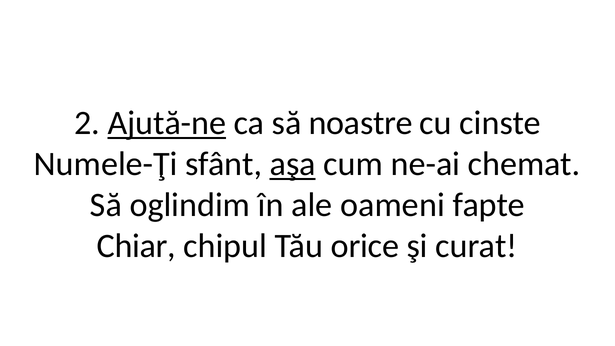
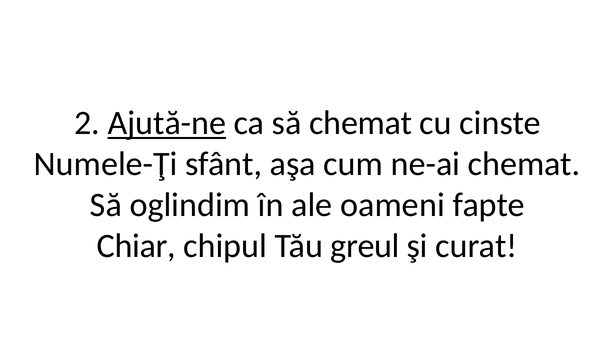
să noastre: noastre -> chemat (361, 123)
aşa underline: present -> none (293, 164)
orice: orice -> greul (365, 246)
